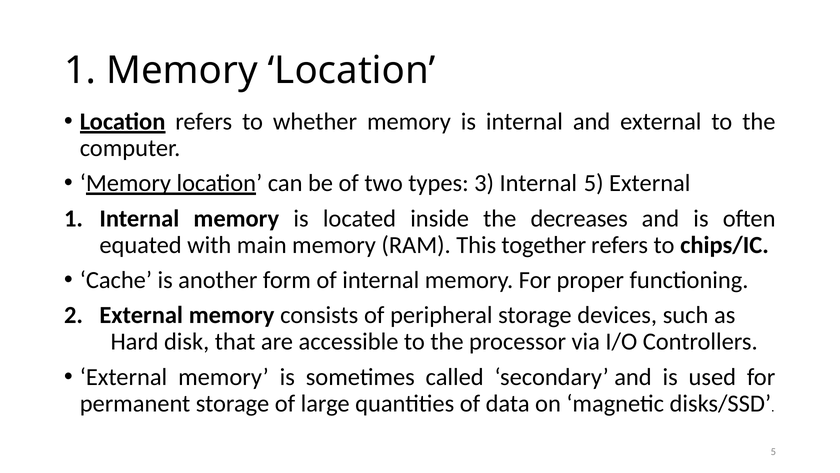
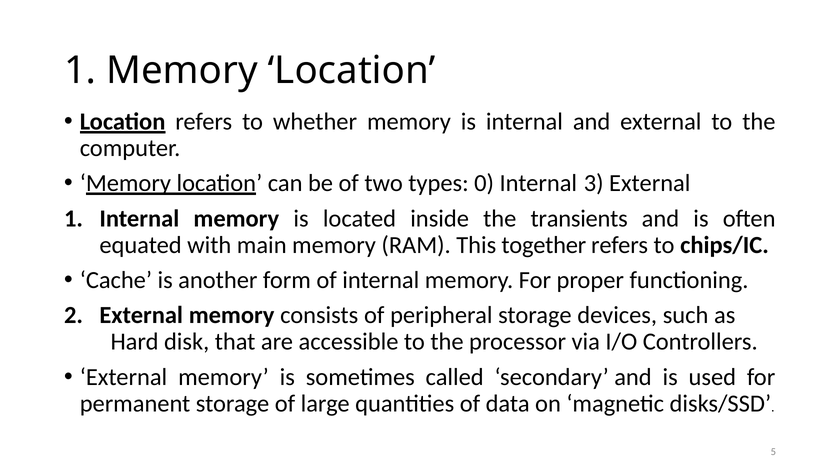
3: 3 -> 0 (484, 183)
Internal 5: 5 -> 3 (594, 183)
decreases: decreases -> transients (579, 218)
